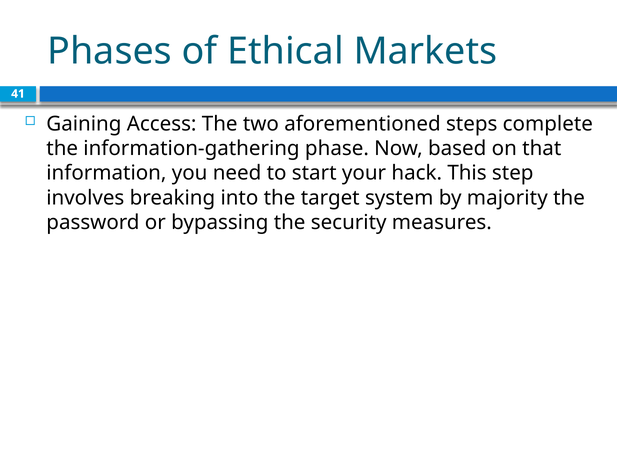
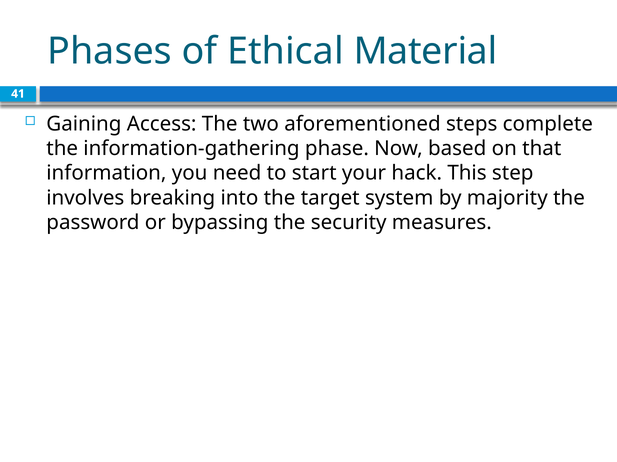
Markets: Markets -> Material (426, 51)
